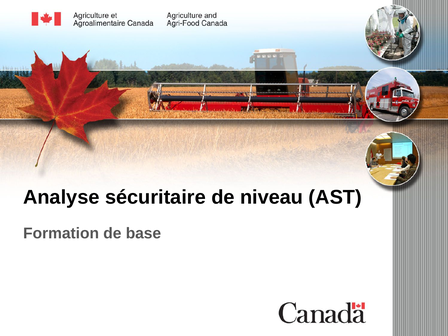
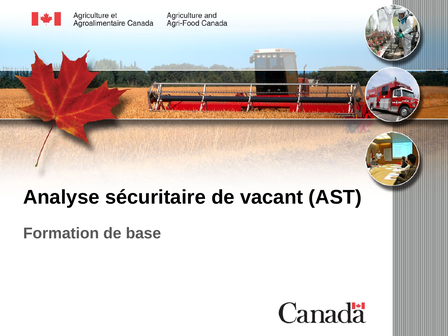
niveau: niveau -> vacant (272, 197)
